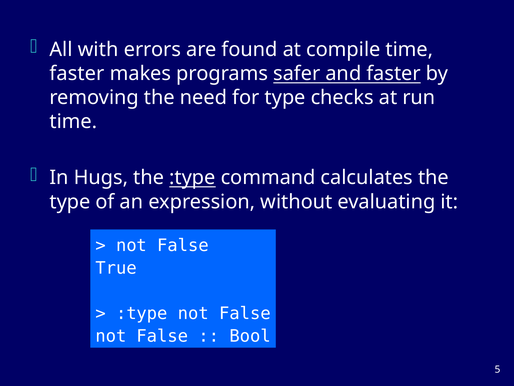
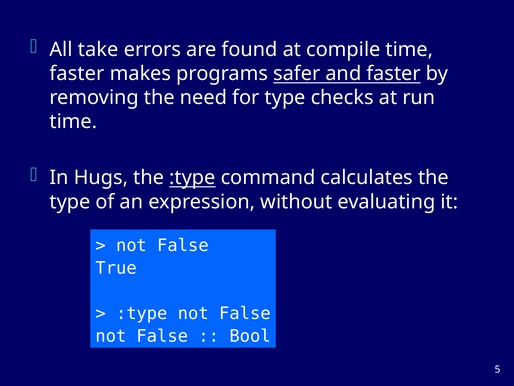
with: with -> take (98, 49)
